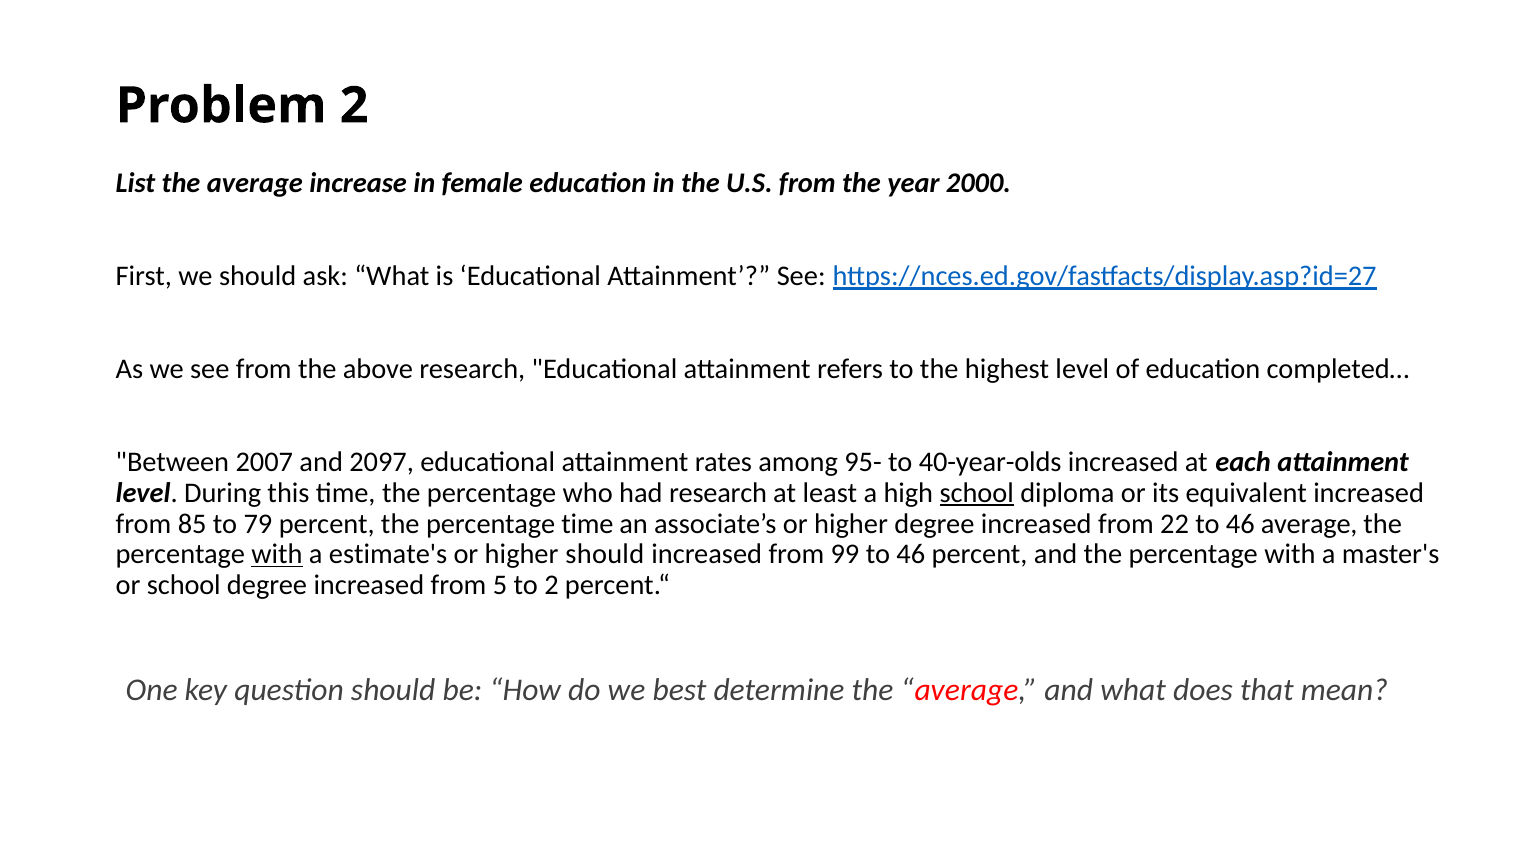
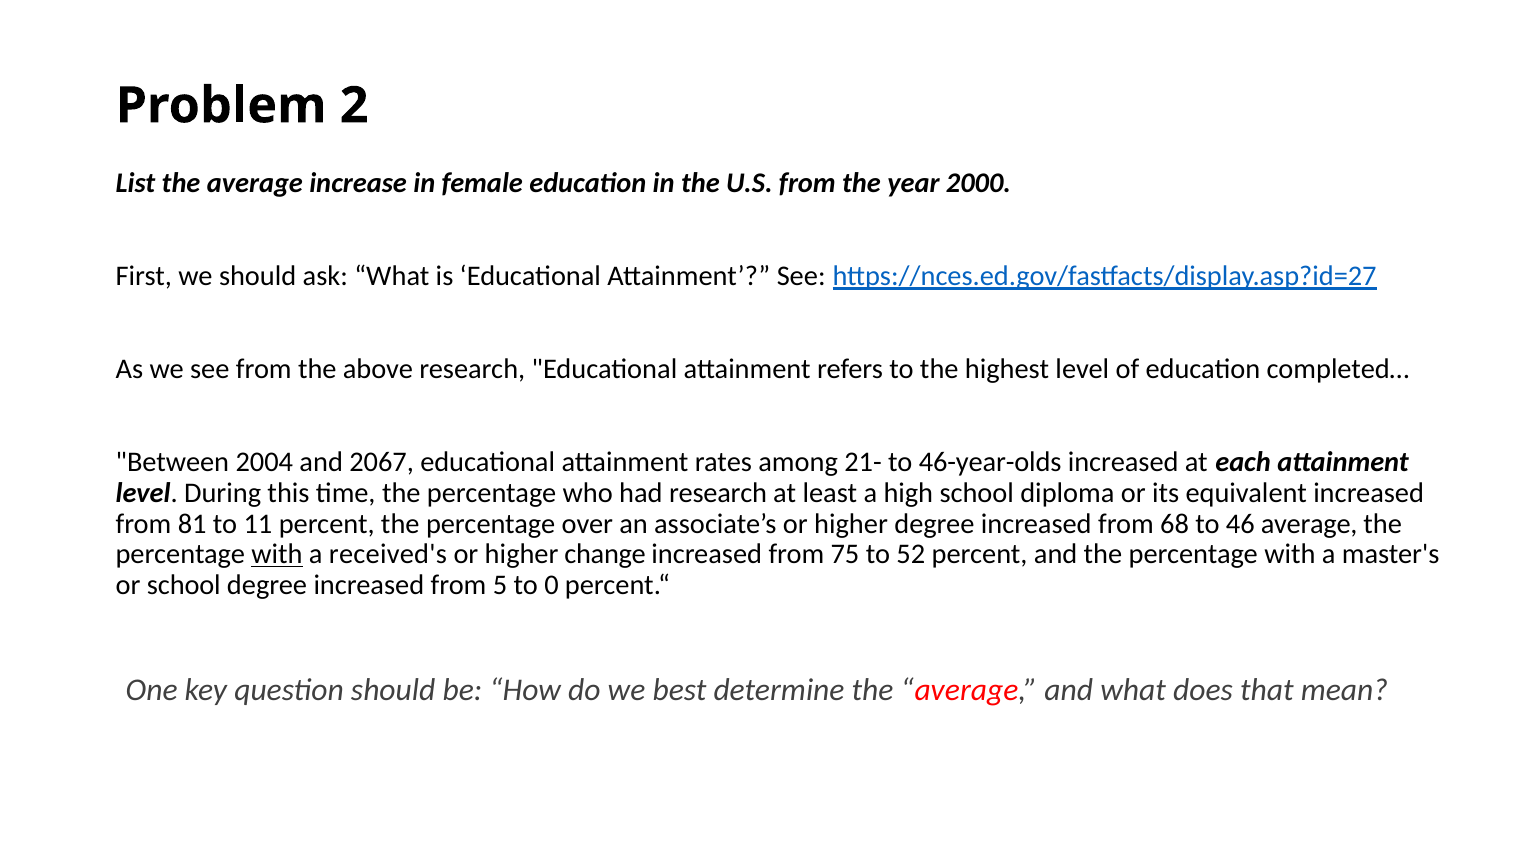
2007: 2007 -> 2004 (264, 462)
2097: 2097 -> 2067 (382, 462)
95-: 95- -> 21- (863, 462)
40-year-olds: 40-year-olds -> 46-year-olds (990, 462)
school underline: present -> none (977, 493)
85: 85 -> 81 (192, 524)
79: 79 -> 11 (258, 524)
percentage time: time -> over (587, 524)
22: 22 -> 68 (1175, 524)
estimate's: estimate's -> received's (388, 554)
higher should: should -> change (605, 554)
99: 99 -> 75 (845, 554)
46: 46 -> 52 (911, 554)
to 2: 2 -> 0 (551, 585)
